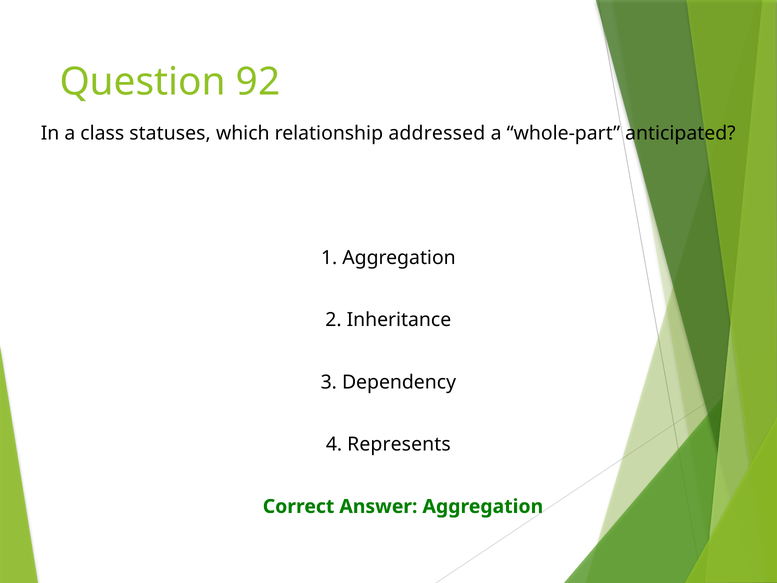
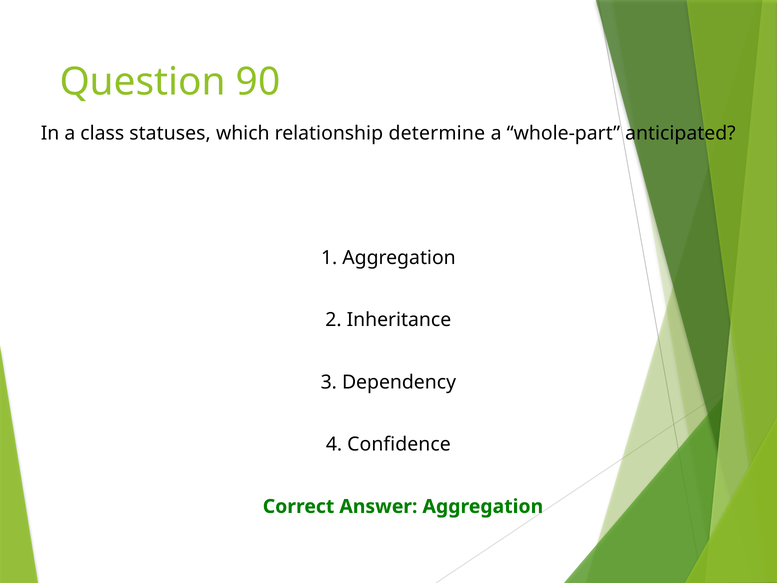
92: 92 -> 90 (258, 82)
addressed: addressed -> determine (437, 133)
Represents: Represents -> Confidence (399, 444)
